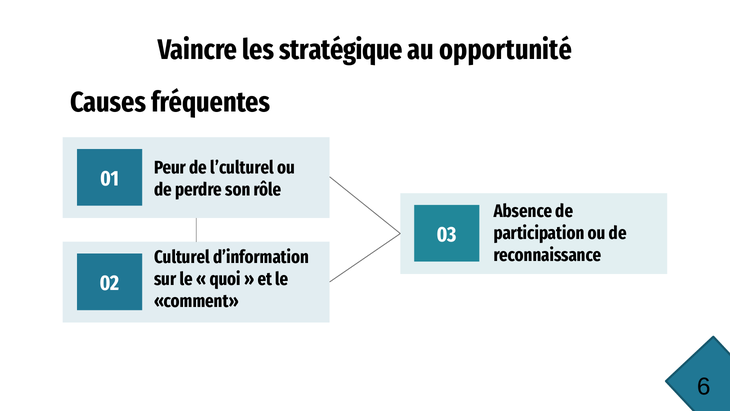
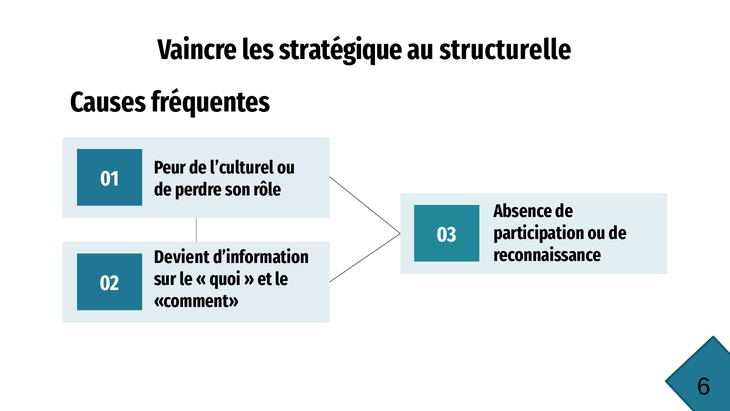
opportunité: opportunité -> structurelle (505, 50)
Culturel: Culturel -> Devient (182, 257)
